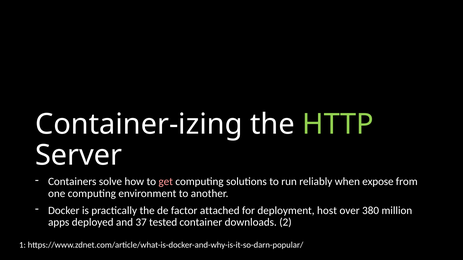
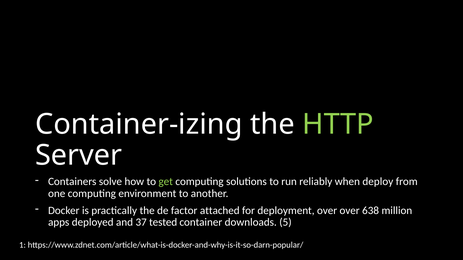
get colour: pink -> light green (166, 182)
expose: expose -> deploy (378, 182)
deployment host: host -> over (327, 211)
380: 380 -> 638 (371, 211)
2: 2 -> 5 (285, 223)
